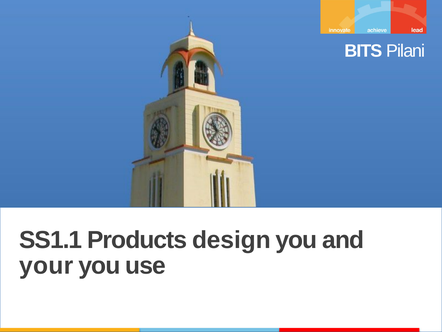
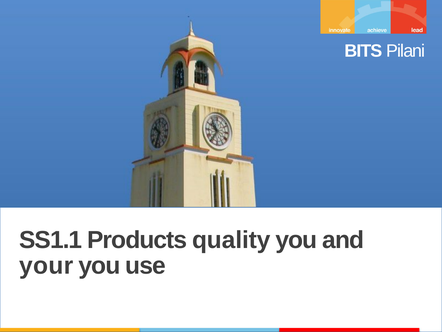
design: design -> quality (231, 240)
